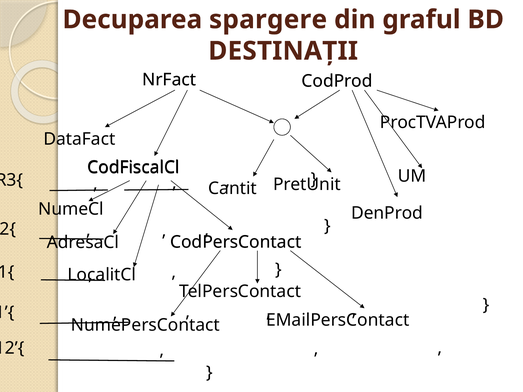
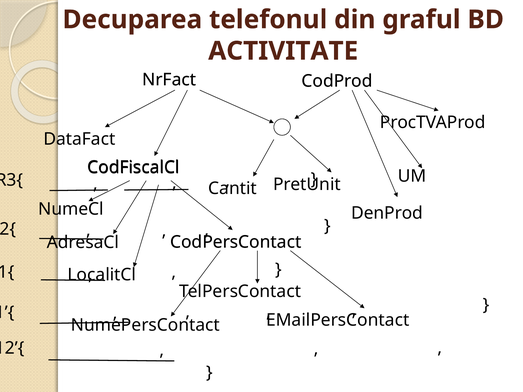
spargere: spargere -> telefonul (268, 20)
DESTINAŢII: DESTINAŢII -> ACTIVITATE (283, 51)
